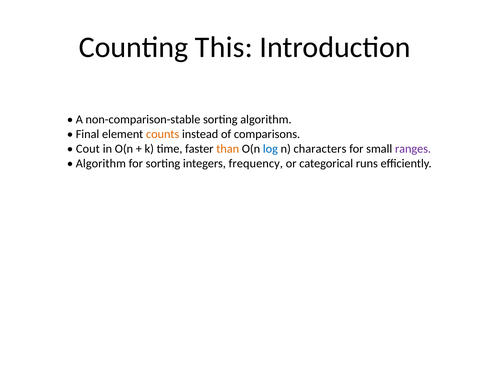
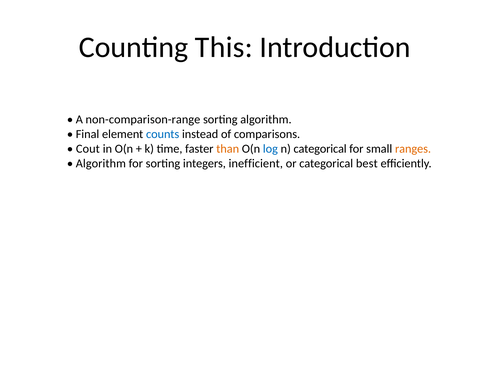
non-comparison-stable: non-comparison-stable -> non-comparison-range (143, 120)
counts colour: orange -> blue (163, 134)
n characters: characters -> categorical (320, 149)
ranges colour: purple -> orange (413, 149)
frequency: frequency -> inefficient (256, 164)
runs: runs -> best (367, 164)
